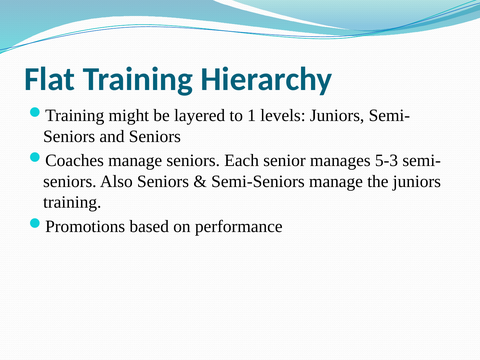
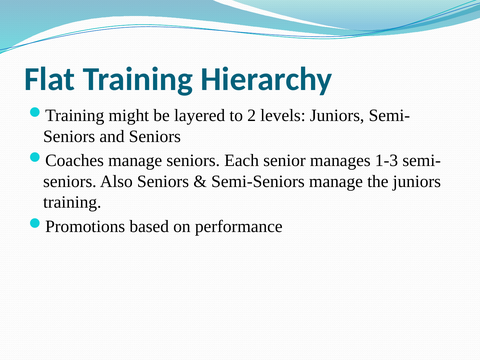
1: 1 -> 2 (252, 116)
5-3: 5-3 -> 1-3 (387, 161)
